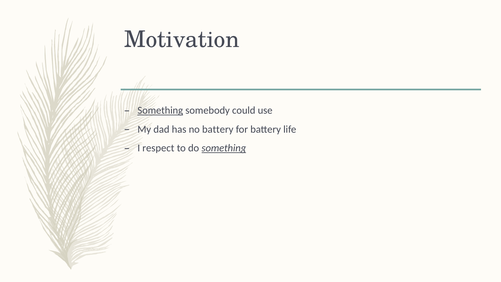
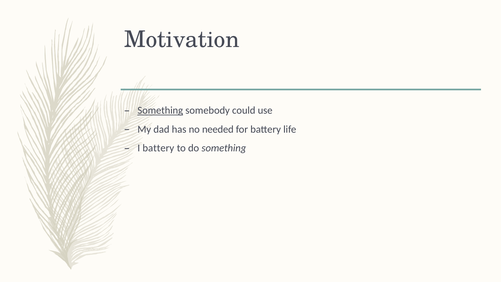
no battery: battery -> needed (218, 129)
I respect: respect -> battery (158, 148)
something underline: present -> none (224, 148)
